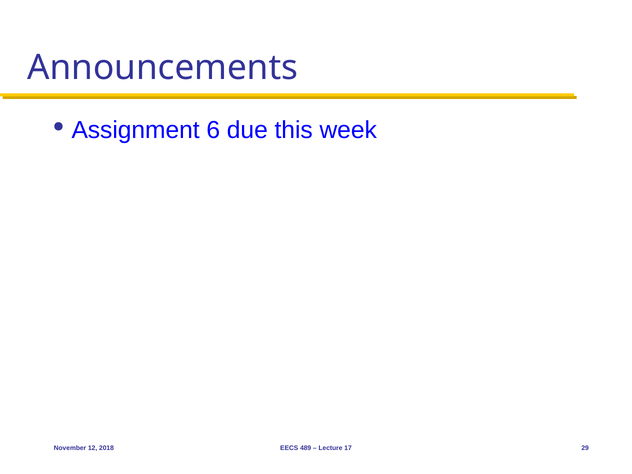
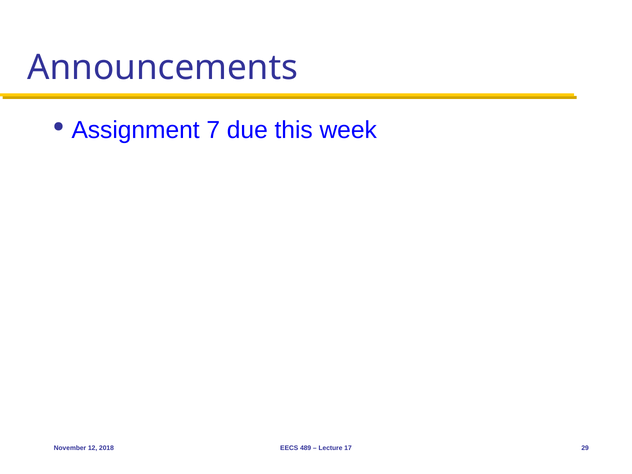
6: 6 -> 7 (213, 130)
